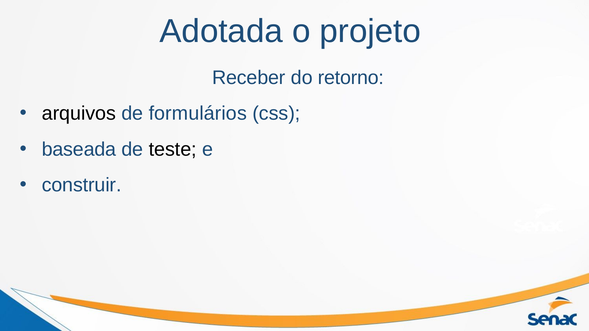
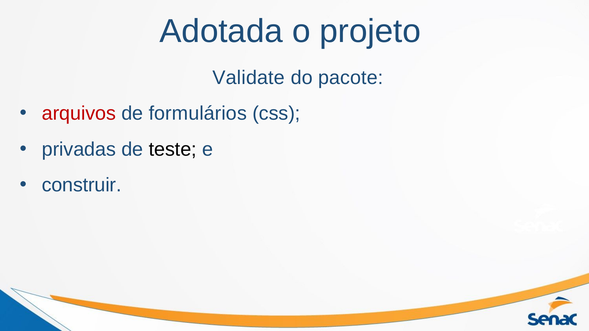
Receber: Receber -> Validate (249, 78)
retorno: retorno -> pacote (351, 78)
arquivos colour: black -> red (79, 114)
baseada: baseada -> privadas (79, 149)
